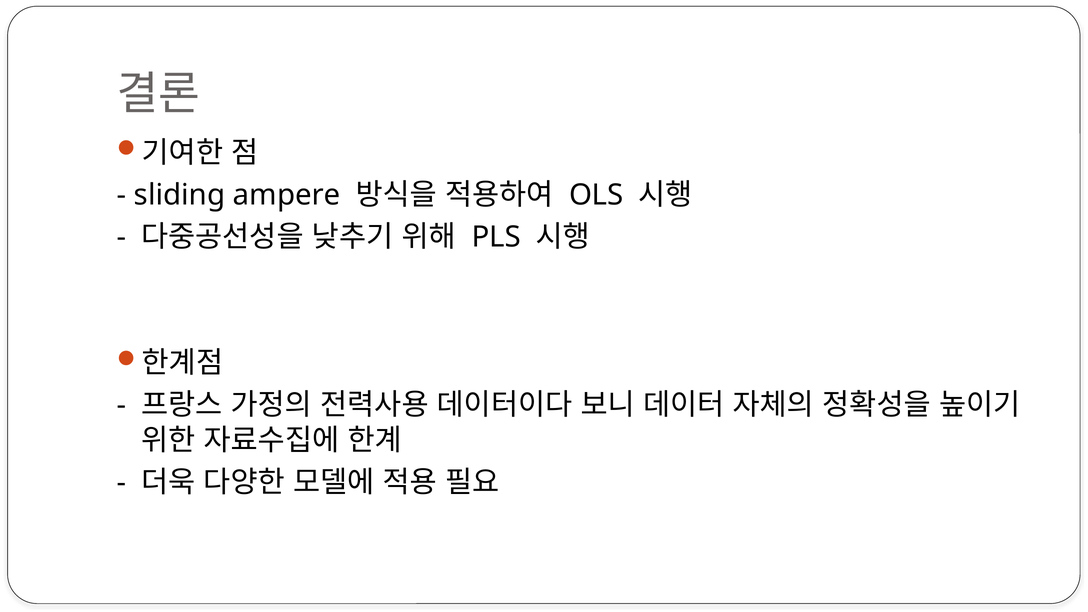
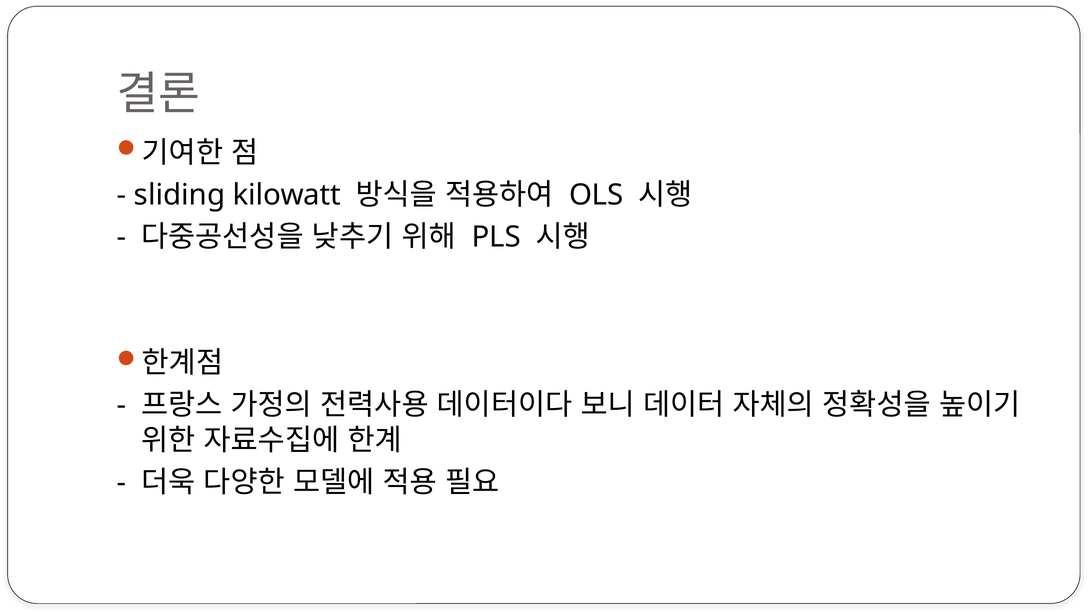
ampere: ampere -> kilowatt (287, 195)
